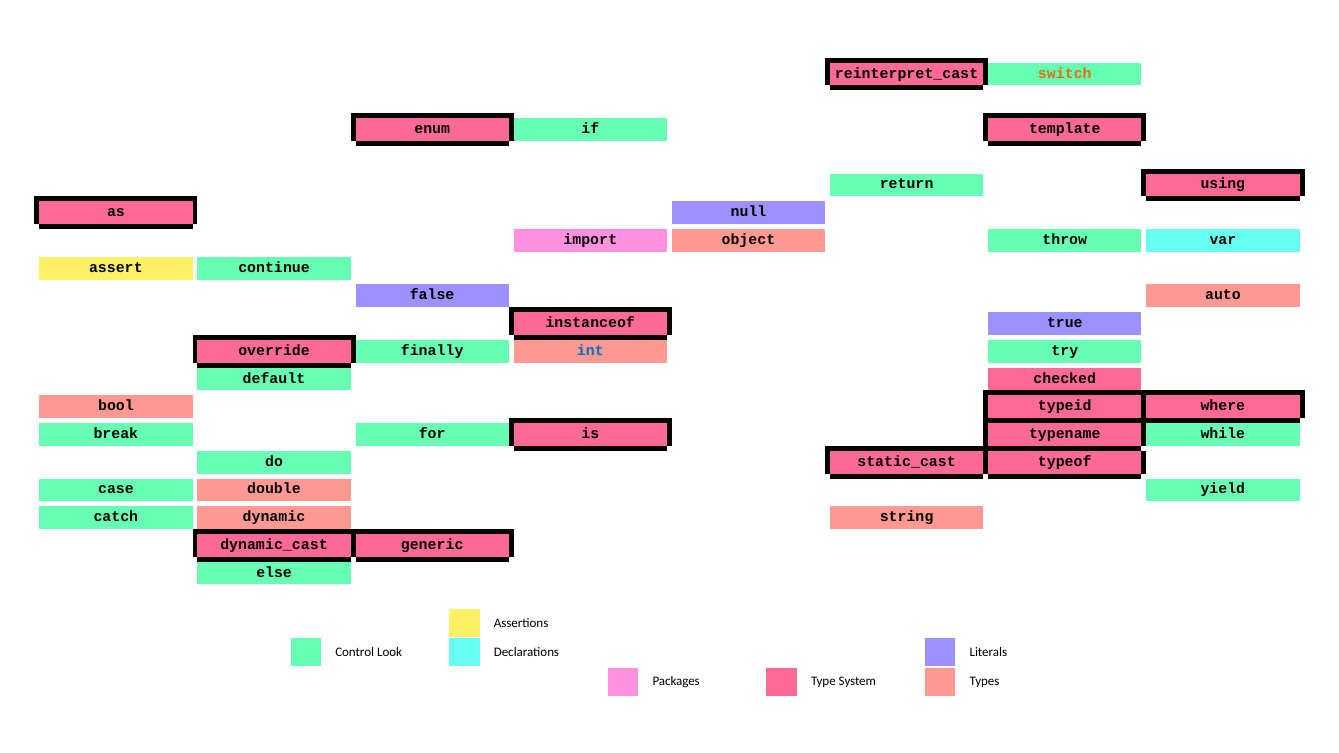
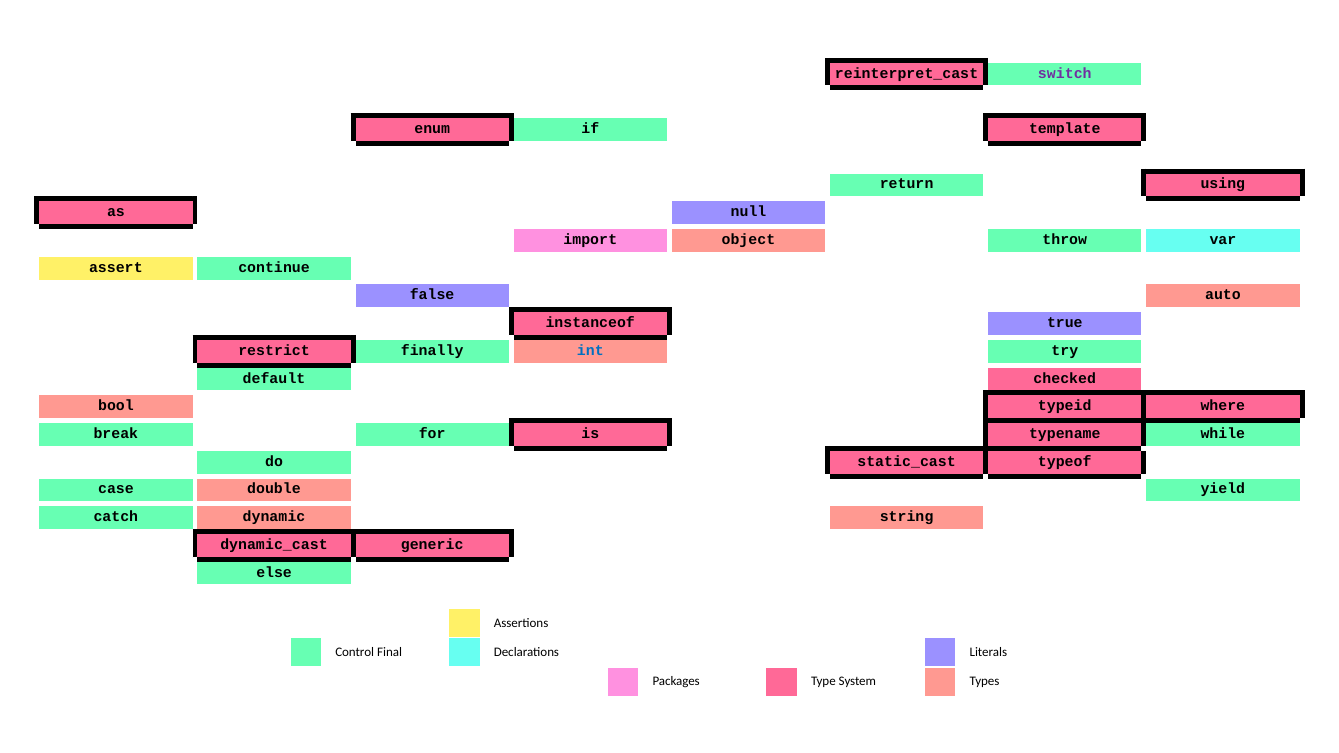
switch colour: orange -> purple (1065, 73)
override: override -> restrict (274, 351)
Look: Look -> Final (390, 653)
